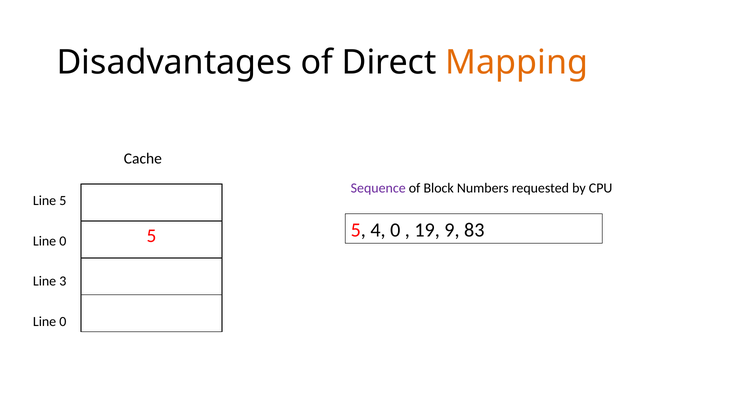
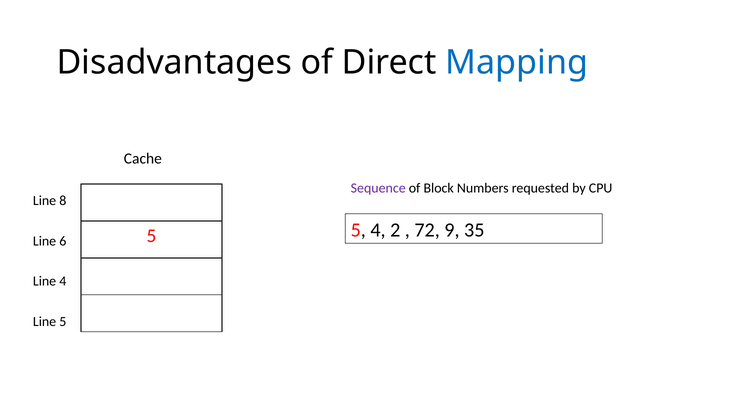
Mapping colour: orange -> blue (517, 62)
Line 5: 5 -> 8 (63, 201)
4 0: 0 -> 2 (395, 230)
19: 19 -> 72 (427, 230)
83: 83 -> 35 (474, 230)
0: 0 -> 6 (63, 241)
Line 3: 3 -> 4 (63, 281)
0: 0 -> 5 (63, 321)
